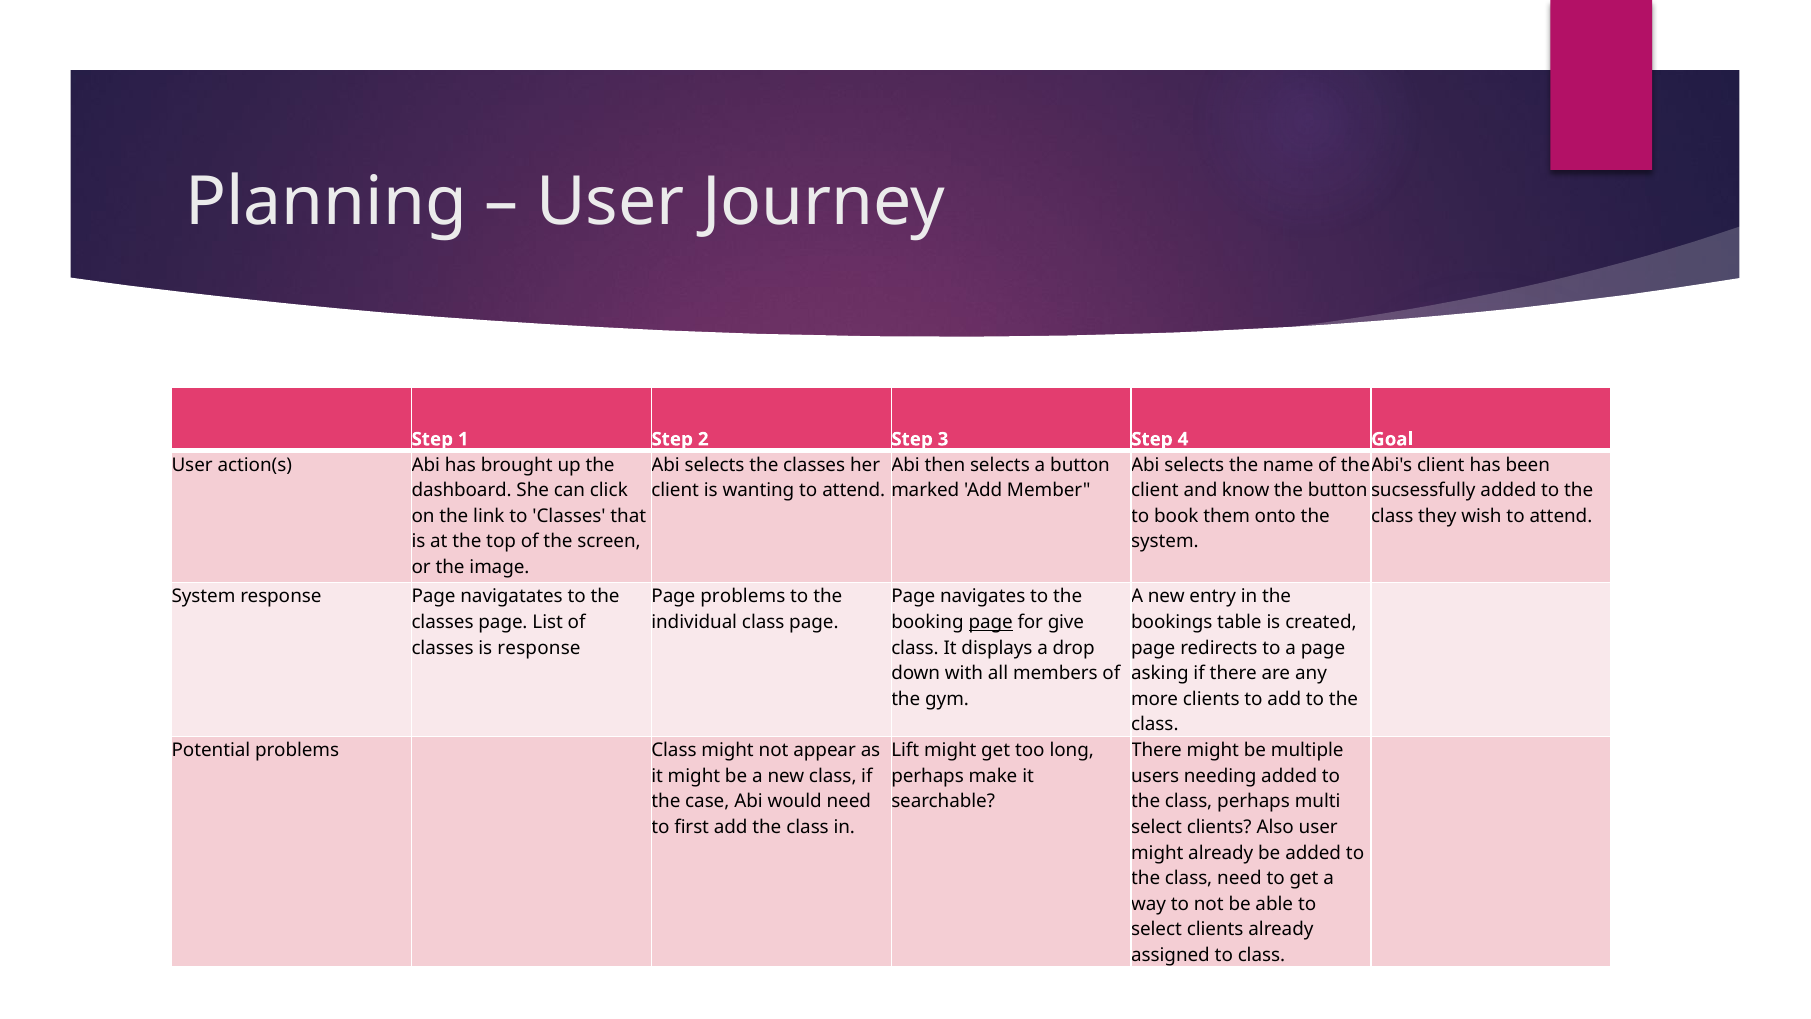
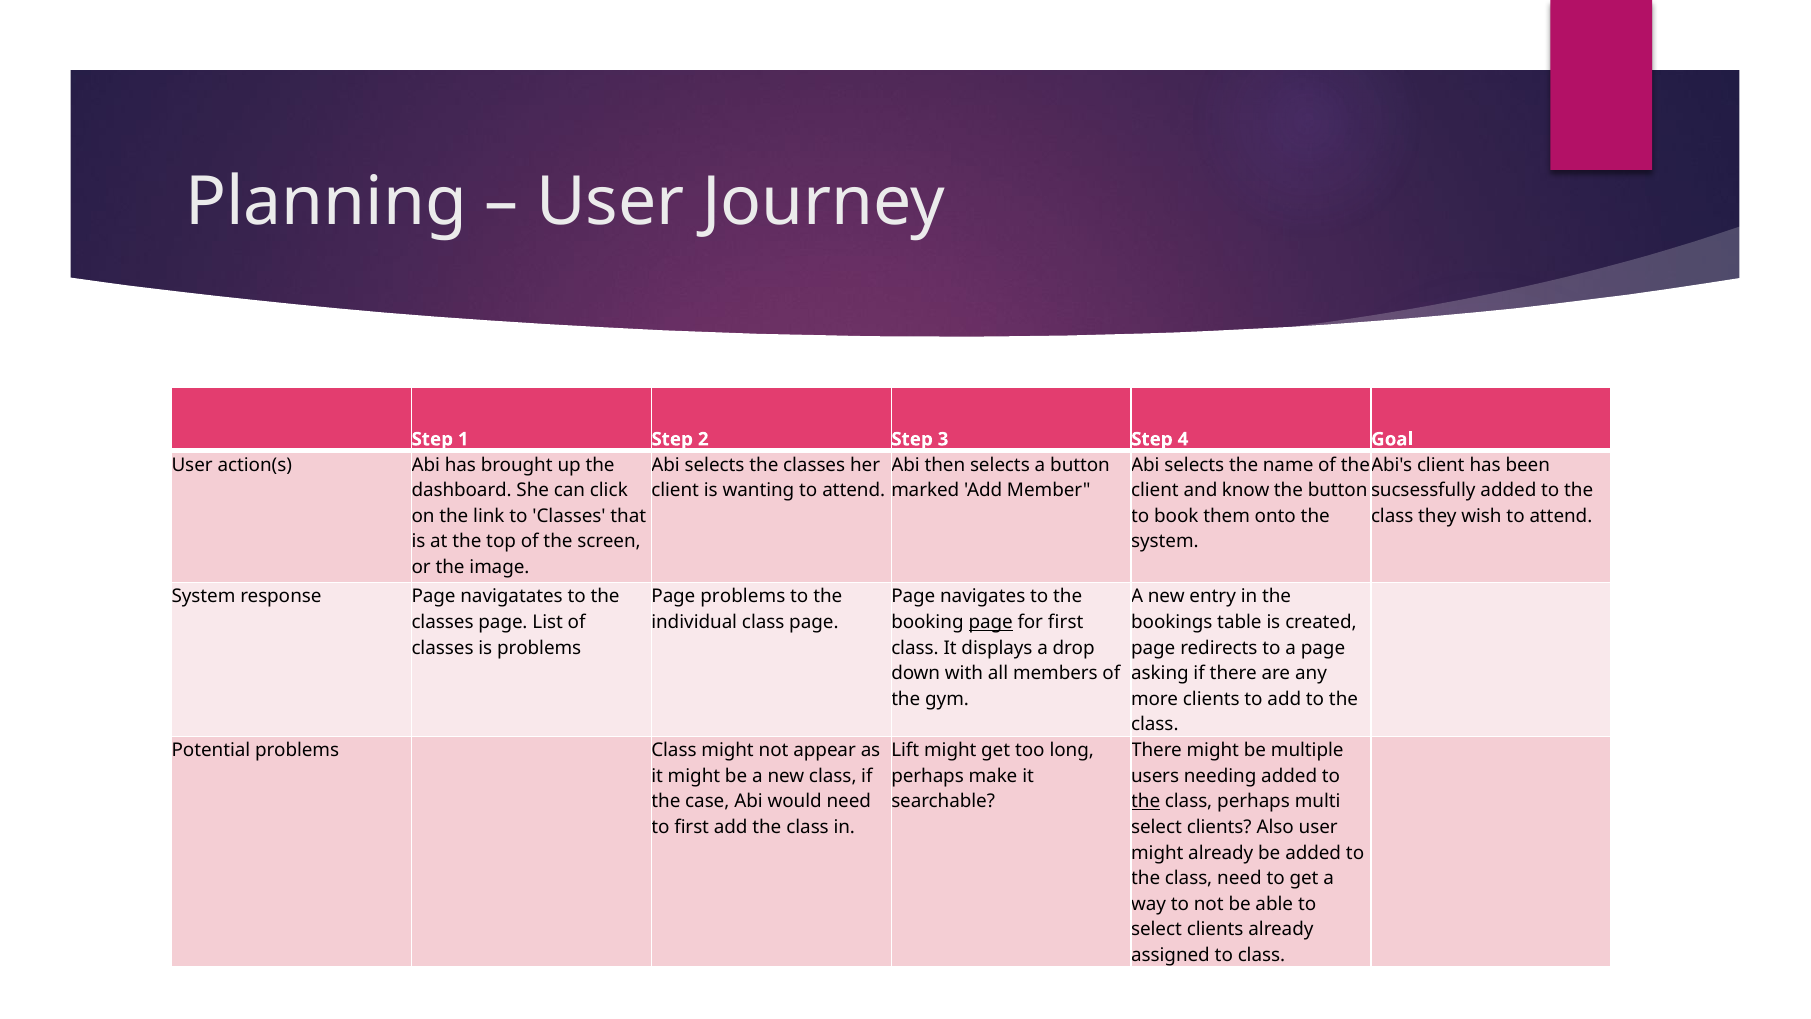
for give: give -> first (1066, 622)
is response: response -> problems (539, 648)
the underline: none -> present (1146, 801)
